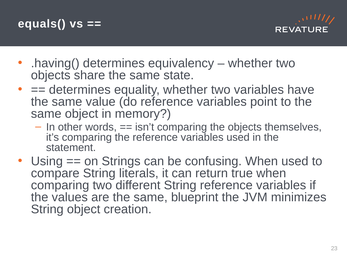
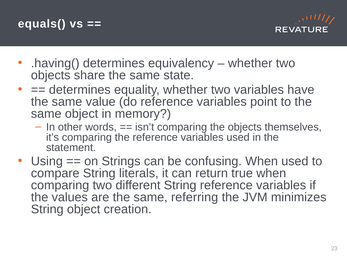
blueprint: blueprint -> referring (195, 197)
